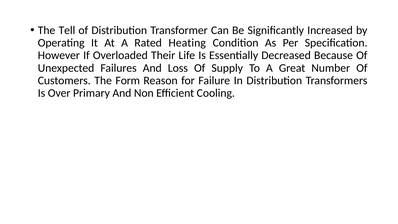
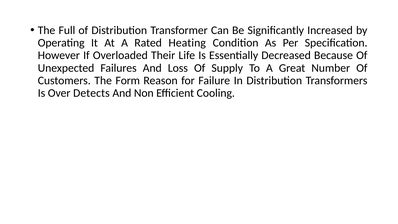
Tell: Tell -> Full (67, 30)
Primary: Primary -> Detects (91, 93)
